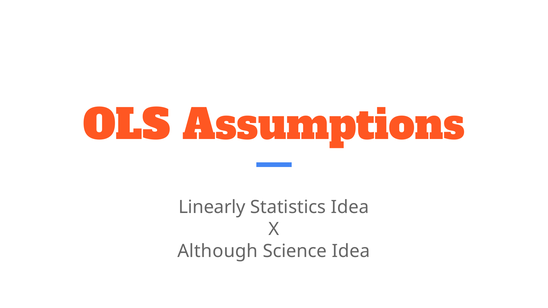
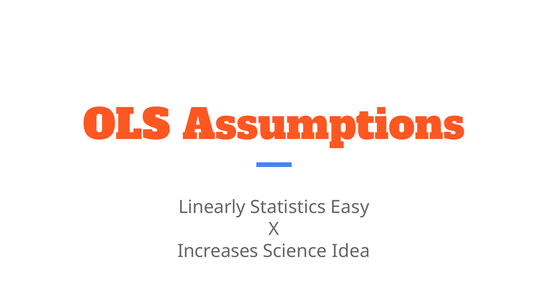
Statistics Idea: Idea -> Easy (350, 207)
Although: Although -> Increases (218, 251)
